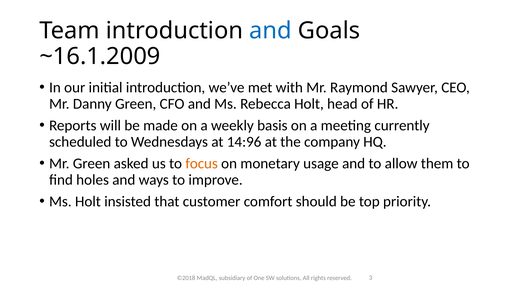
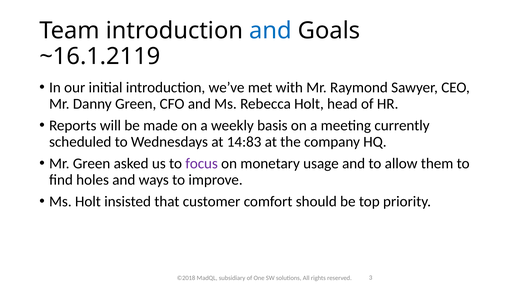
~16.1.2009: ~16.1.2009 -> ~16.1.2119 (100, 56)
14:96: 14:96 -> 14:83 (244, 142)
focus colour: orange -> purple (202, 163)
